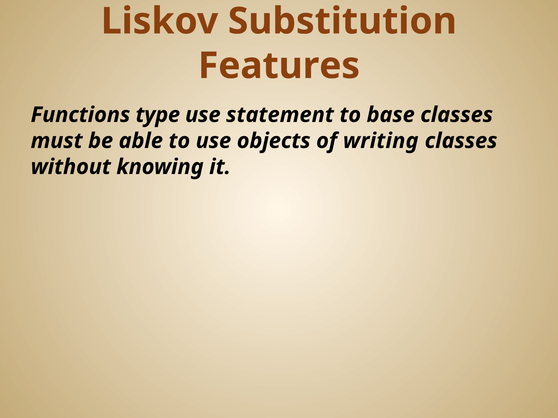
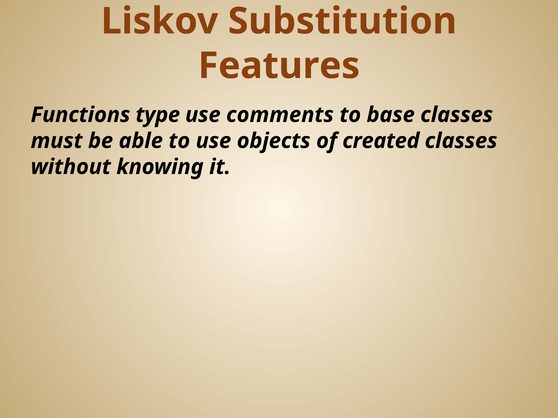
statement: statement -> comments (280, 115)
writing: writing -> created (381, 141)
